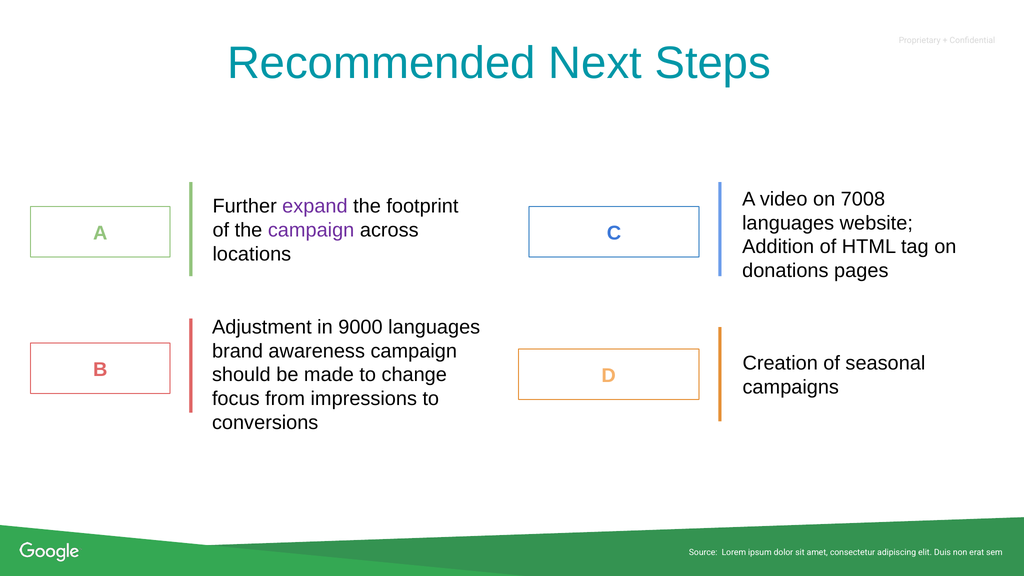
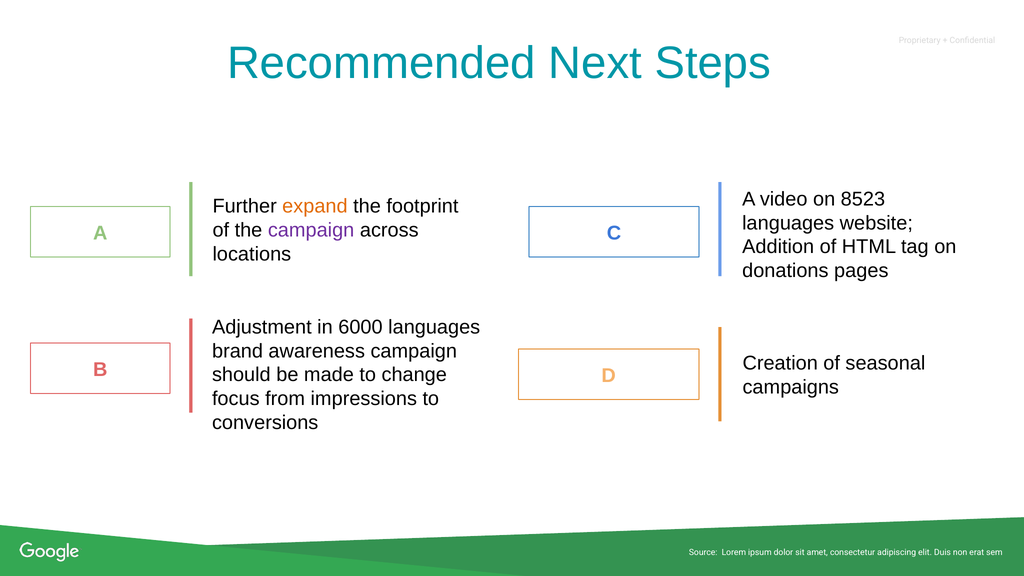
7008: 7008 -> 8523 (863, 199)
expand colour: purple -> orange (315, 206)
9000: 9000 -> 6000 (360, 327)
